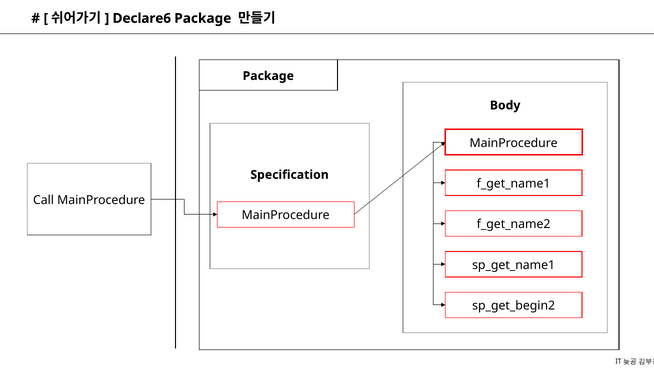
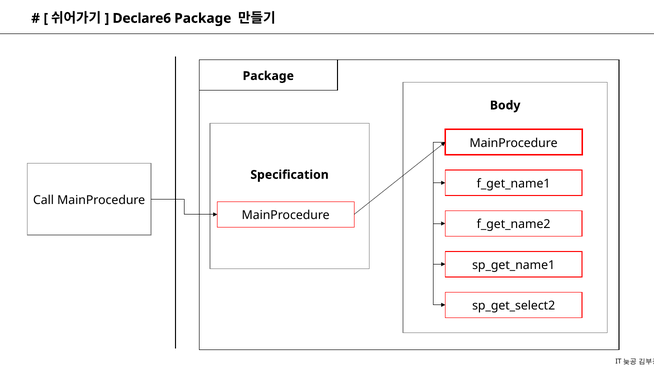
sp_get_begin2: sp_get_begin2 -> sp_get_select2 (514, 306)
